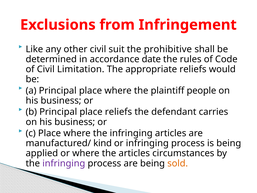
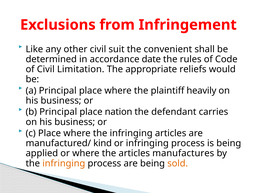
prohibitive: prohibitive -> convenient (168, 49)
people: people -> heavily (201, 90)
place reliefs: reliefs -> nation (119, 112)
circumstances: circumstances -> manufactures (183, 153)
infringing colour: purple -> orange (64, 163)
